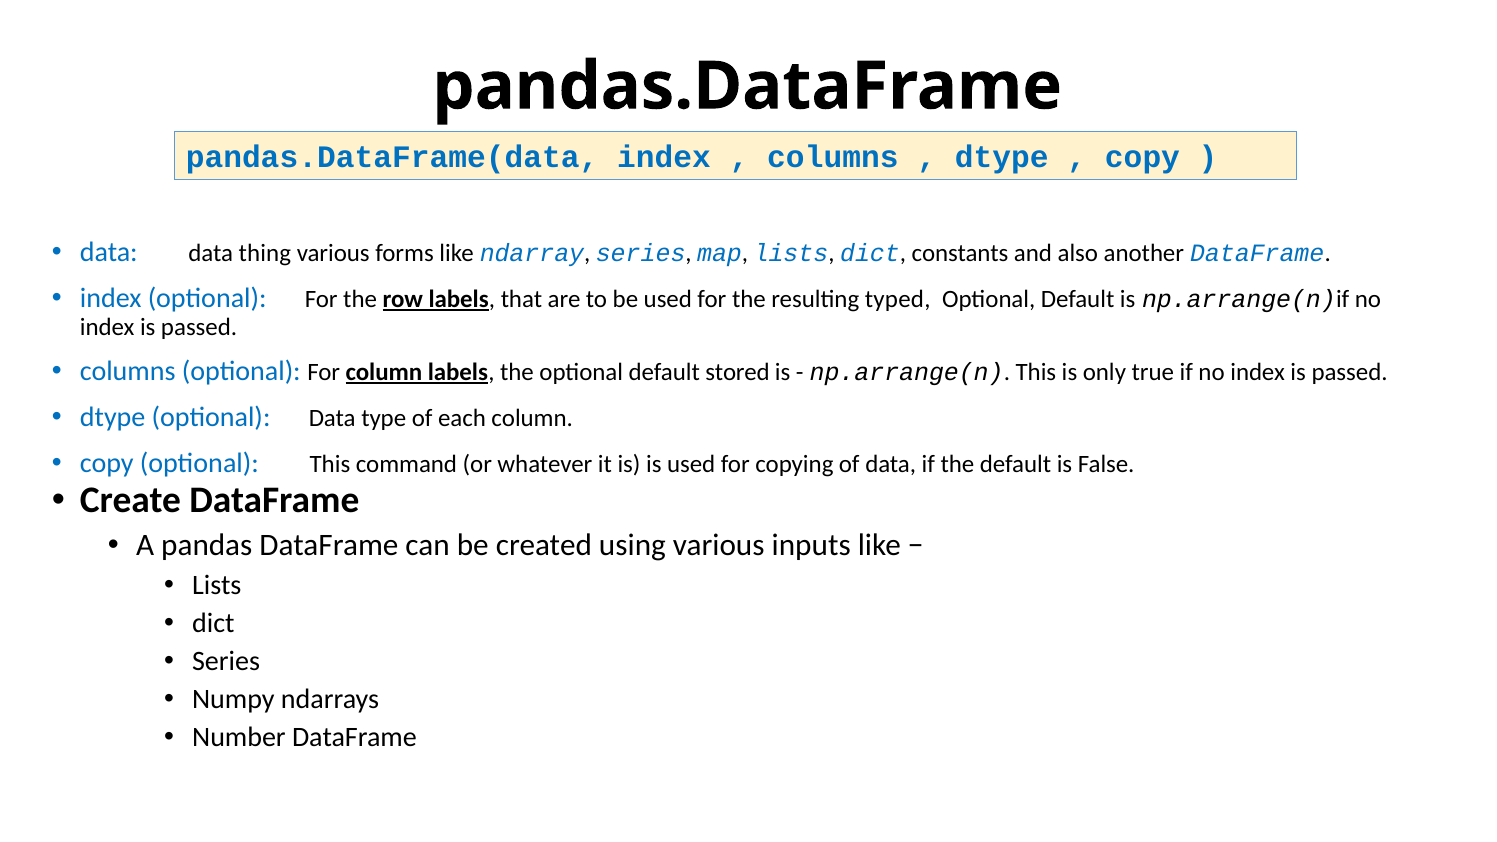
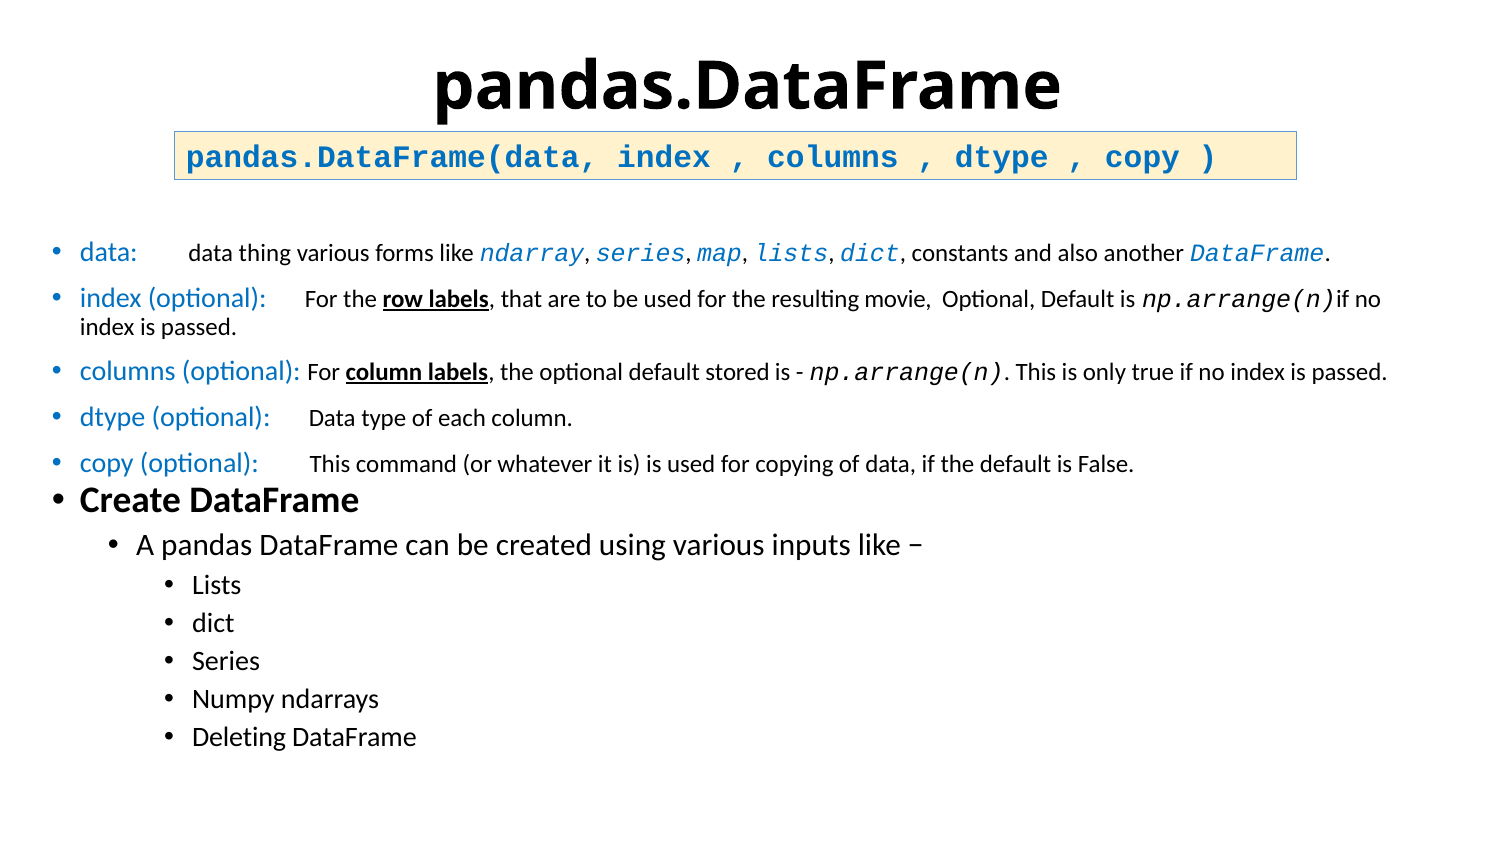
typed: typed -> movie (898, 299)
Number: Number -> Deleting (239, 737)
